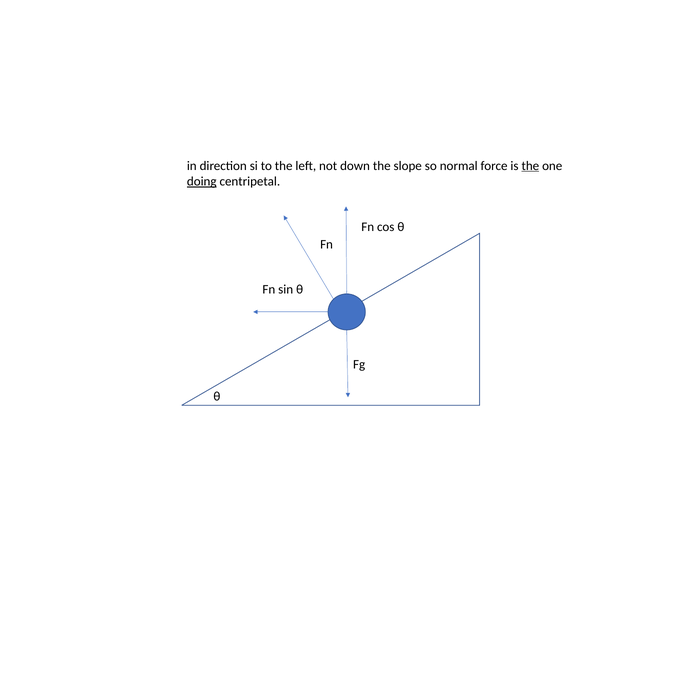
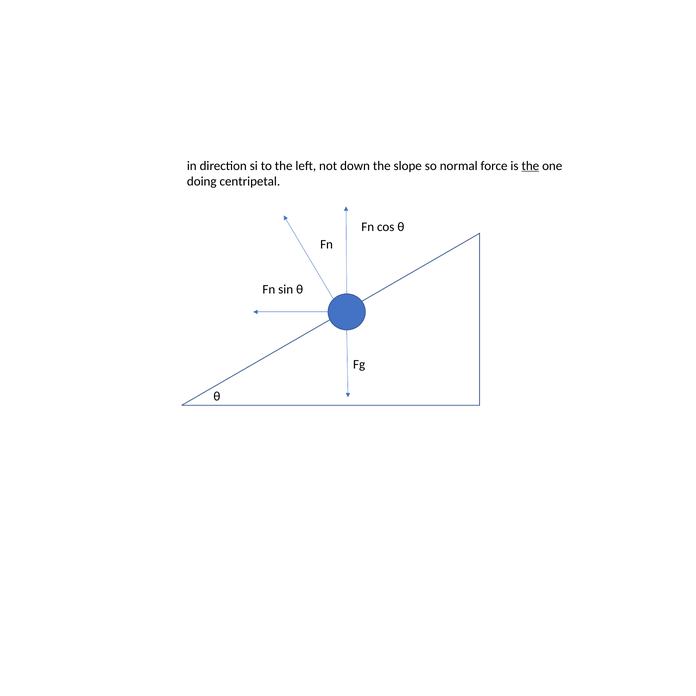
doing underline: present -> none (202, 181)
